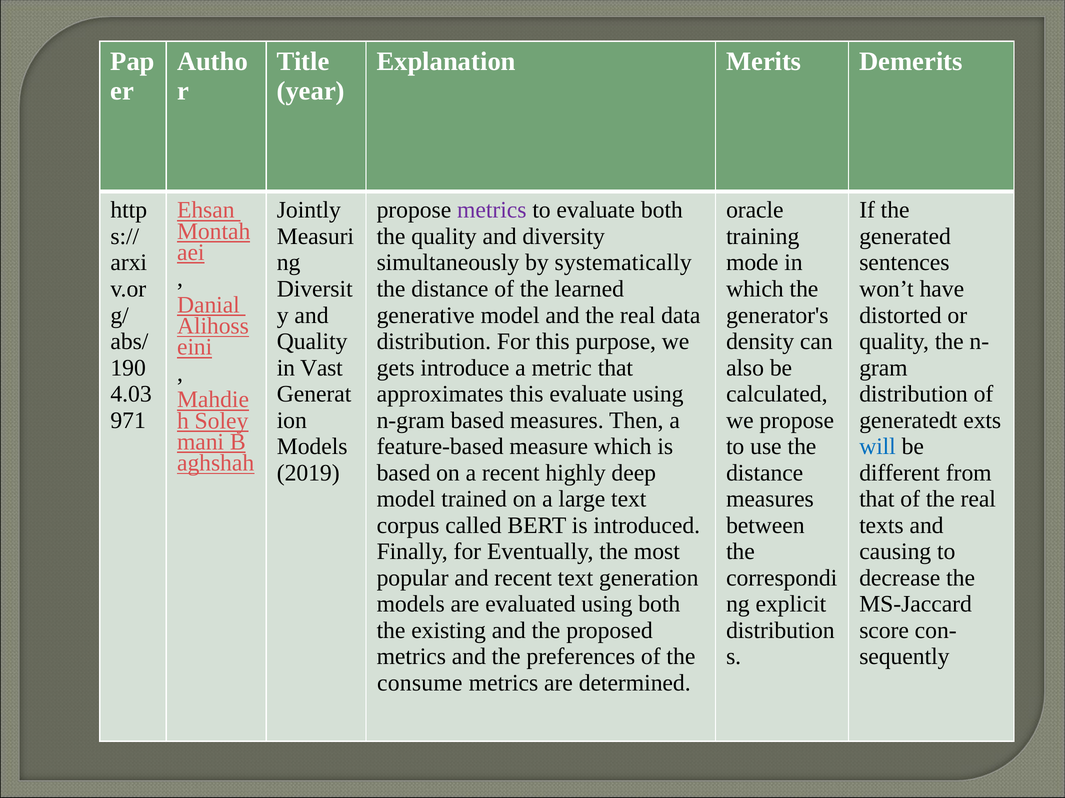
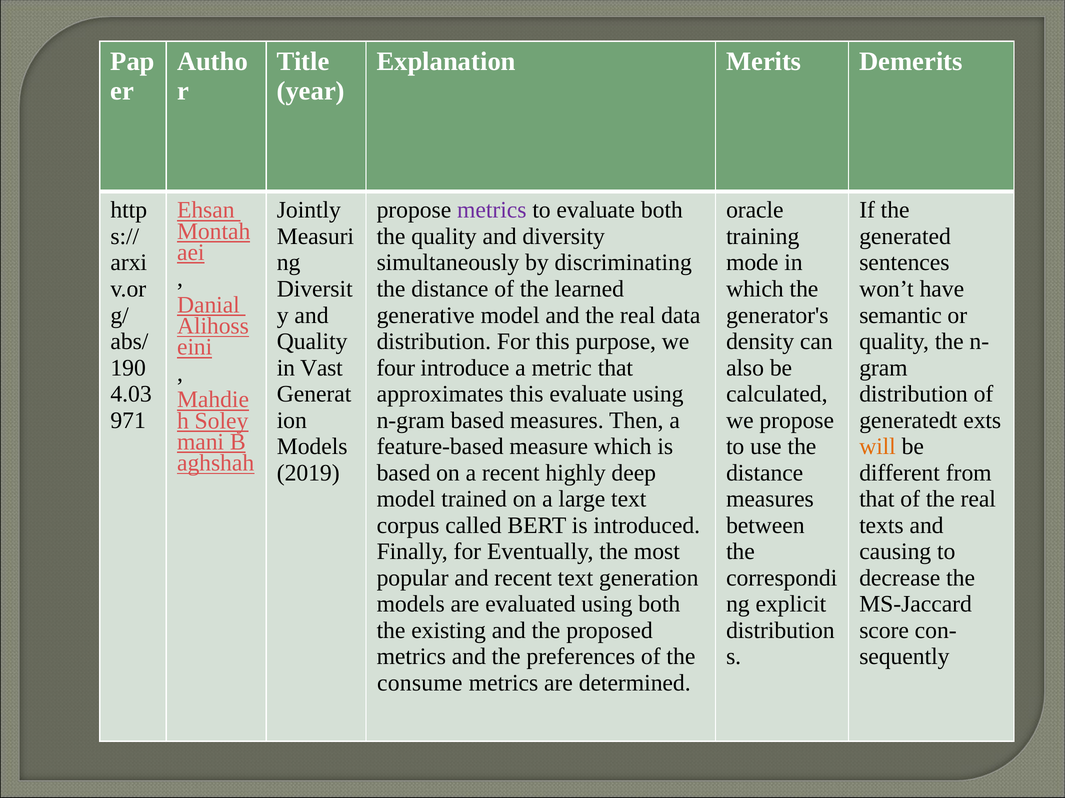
systematically: systematically -> discriminating (623, 263)
distorted: distorted -> semantic (901, 316)
gets: gets -> four (396, 368)
will colour: blue -> orange (878, 447)
